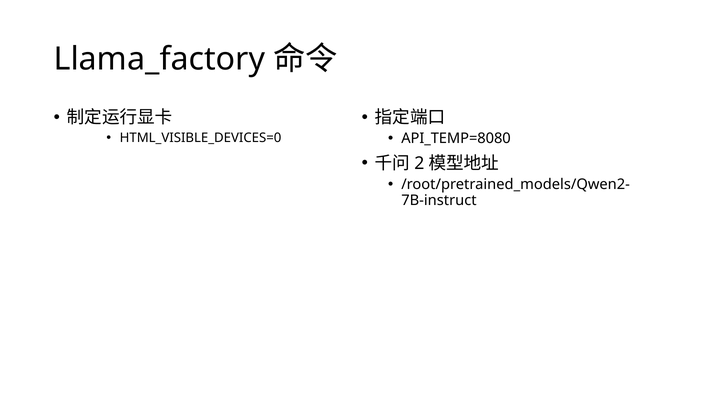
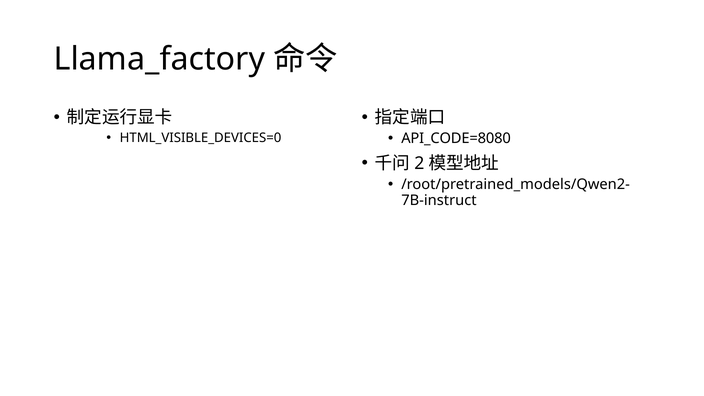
API_TEMP=8080: API_TEMP=8080 -> API_CODE=8080 (456, 139)
